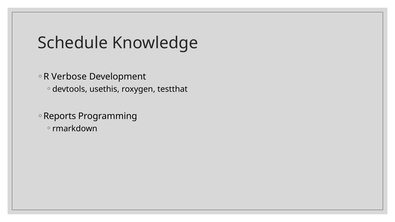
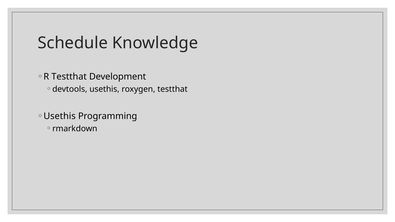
R Verbose: Verbose -> Testthat (69, 77)
Reports: Reports -> Usethis (60, 116)
